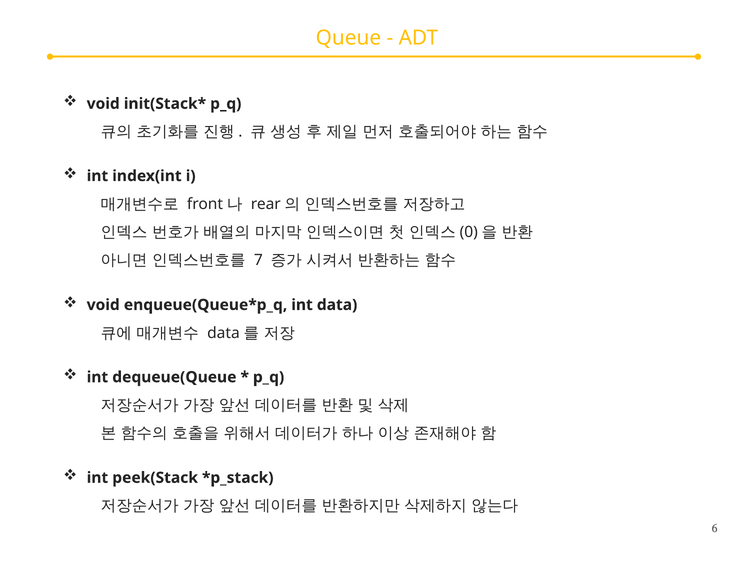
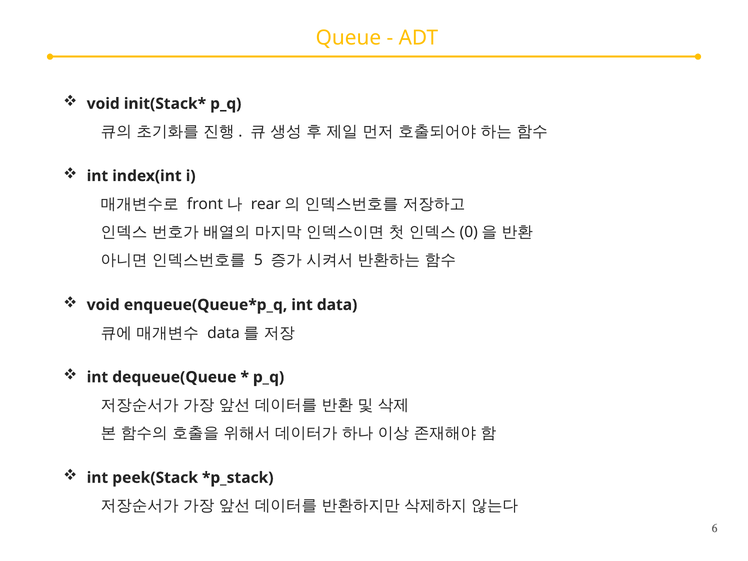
7: 7 -> 5 (258, 260)
